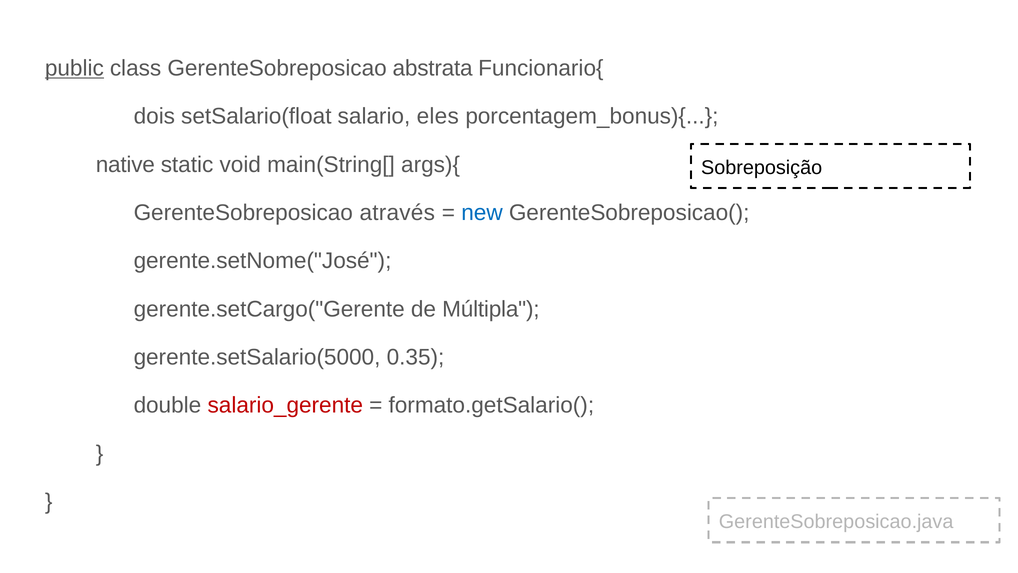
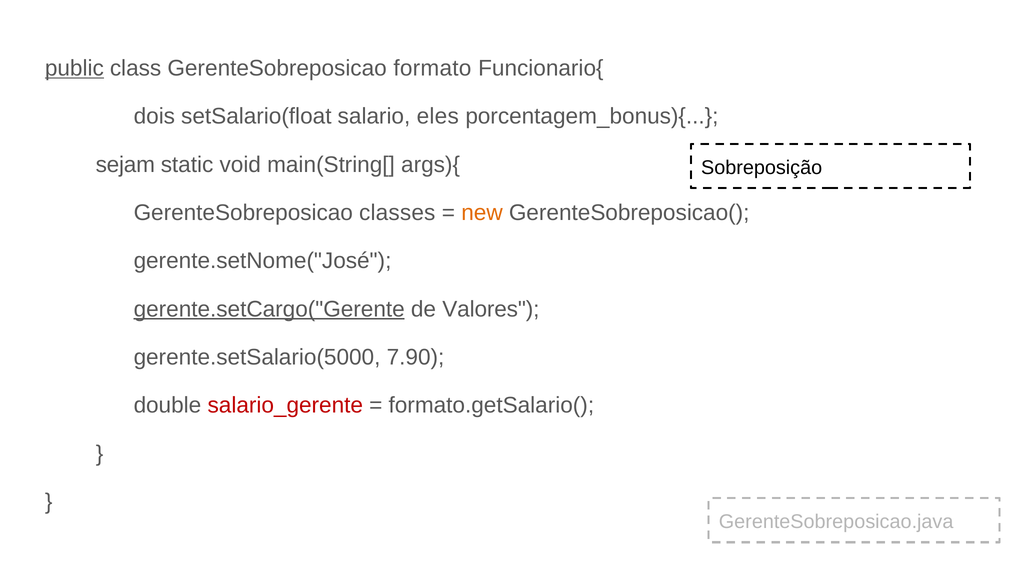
abstrata: abstrata -> formato (432, 68)
native: native -> sejam (125, 165)
através: através -> classes (397, 213)
new colour: blue -> orange (482, 213)
gerente.setCargo("Gerente underline: none -> present (269, 309)
Múltipla: Múltipla -> Valores (491, 309)
0.35: 0.35 -> 7.90 (415, 357)
